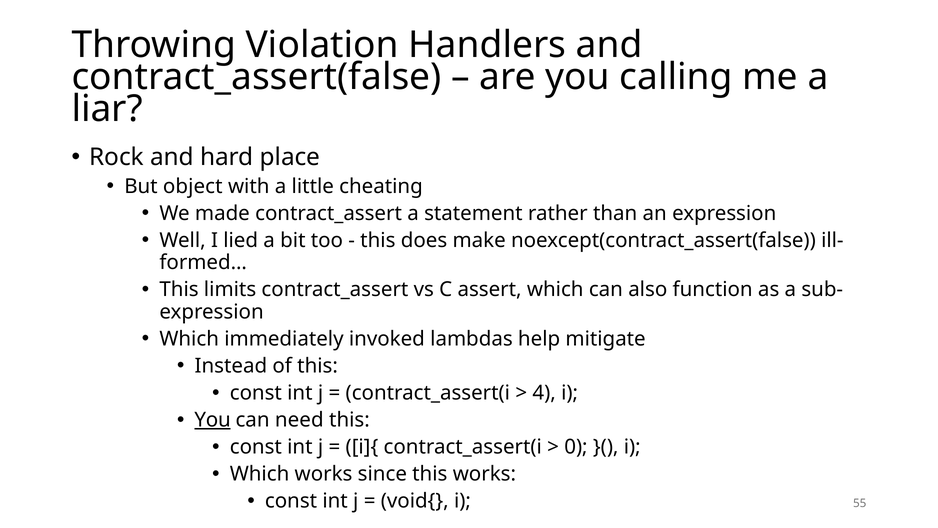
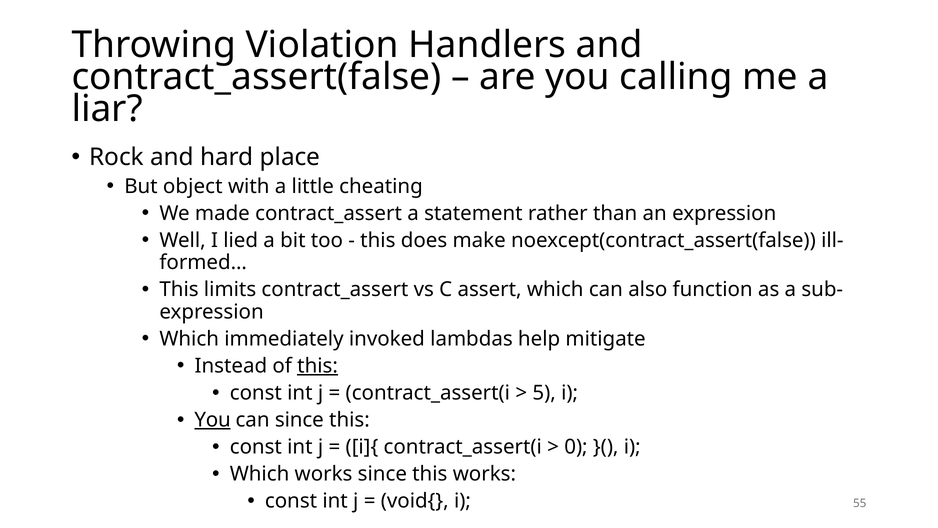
this underline: none -> present (318, 366)
4: 4 -> 5 (544, 393)
can need: need -> since (299, 420)
